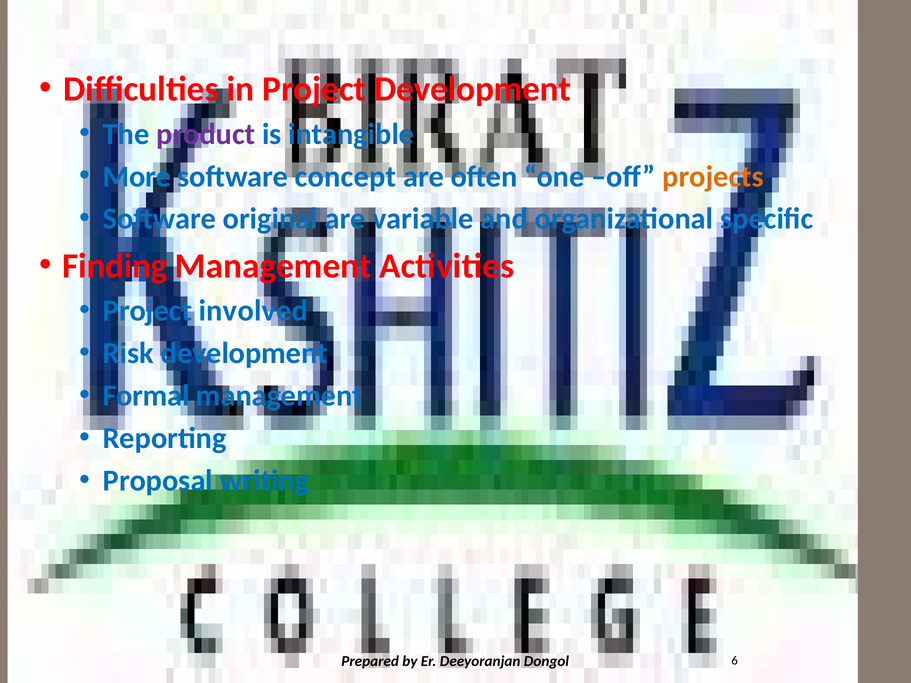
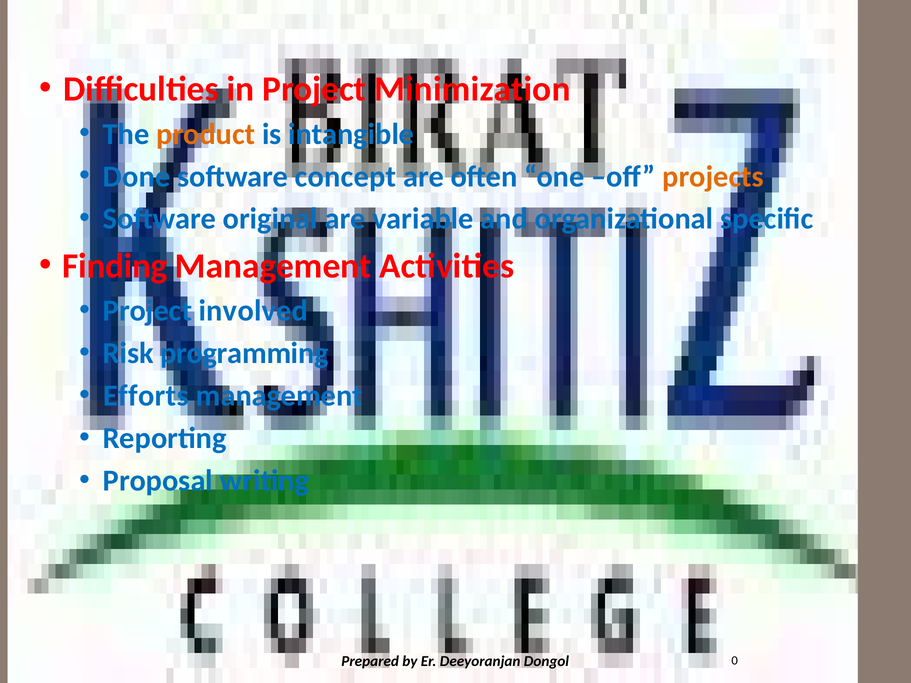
Project Development: Development -> Minimization (472, 89)
product colour: purple -> orange (206, 134)
More: More -> Done (137, 177)
Risk development: development -> programming (244, 354)
Formal: Formal -> Efforts (146, 396)
6: 6 -> 0 (735, 661)
